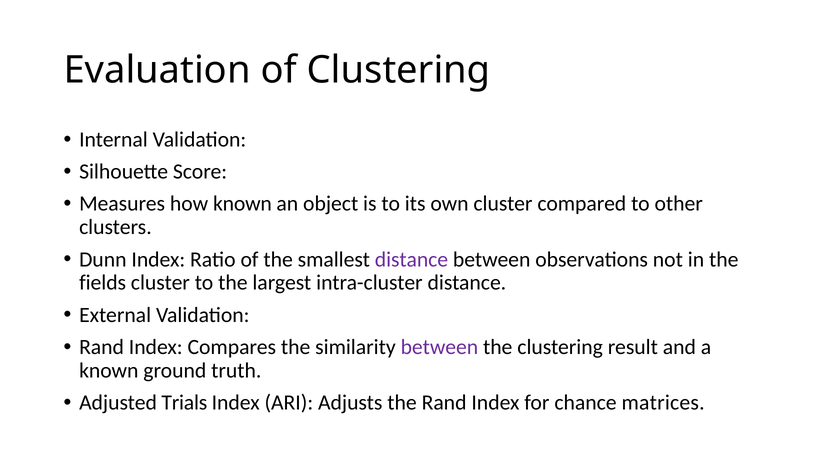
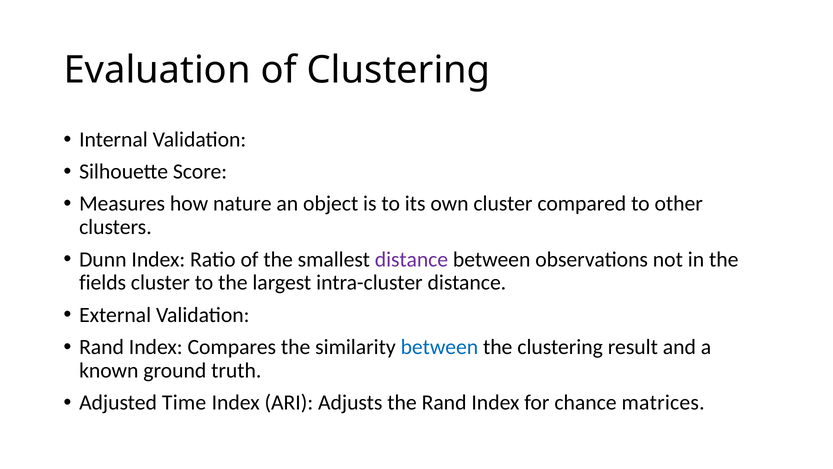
how known: known -> nature (242, 204)
between colour: purple -> blue (439, 347)
Trials: Trials -> Time (184, 402)
